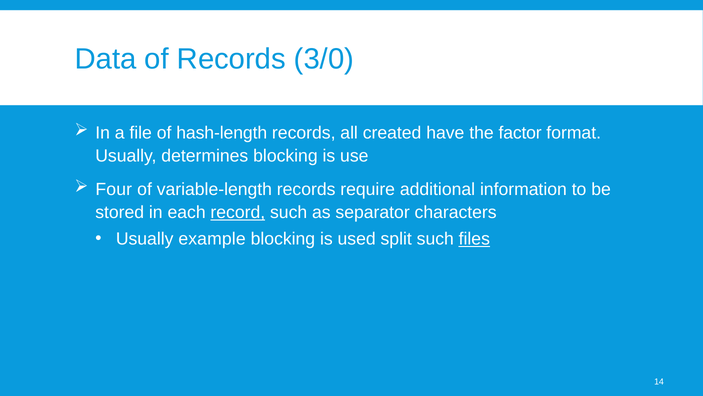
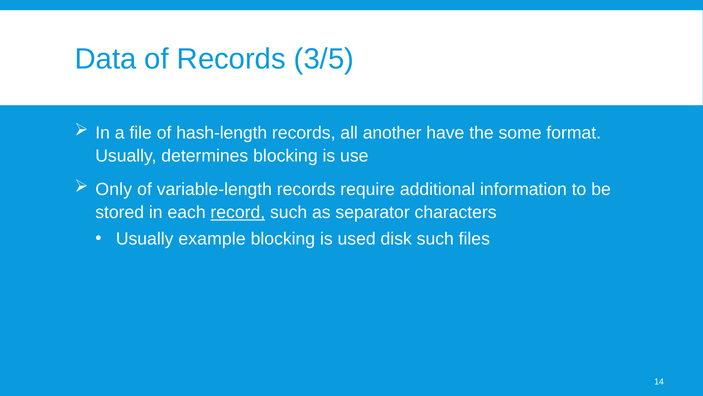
3/0: 3/0 -> 3/5 (324, 59)
created: created -> another (392, 133)
factor: factor -> some (520, 133)
Four: Four -> Only (114, 189)
split: split -> disk (396, 238)
files underline: present -> none (474, 238)
